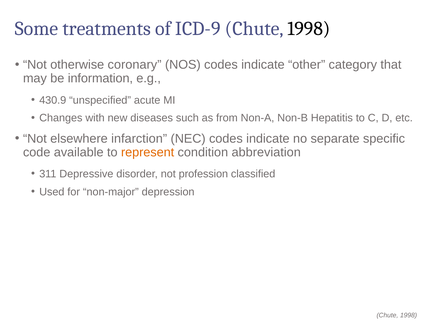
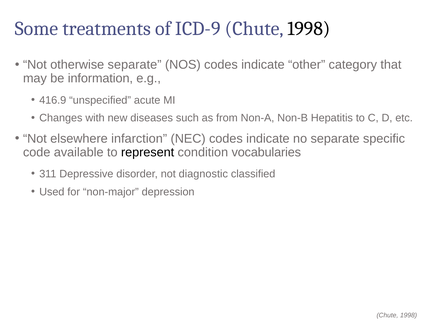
otherwise coronary: coronary -> separate (135, 65)
430.9: 430.9 -> 416.9 (53, 100)
represent colour: orange -> black (148, 152)
abbreviation: abbreviation -> vocabularies (266, 152)
profession: profession -> diagnostic (203, 174)
